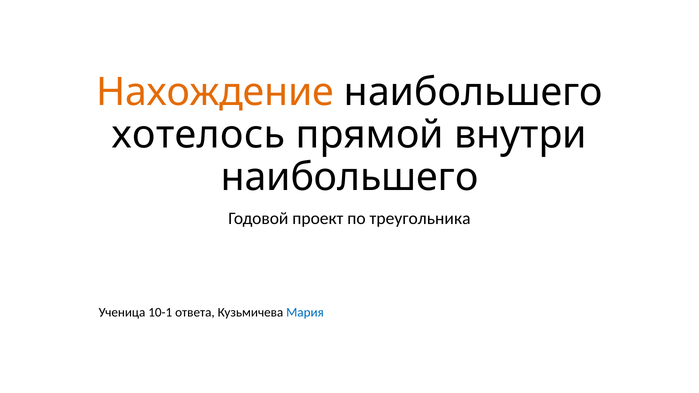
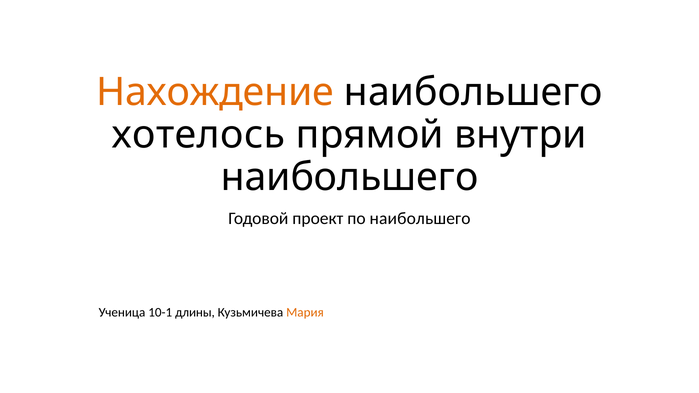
по треугольника: треугольника -> наибольшего (420, 218)
ответа: ответа -> длины (195, 313)
Мария colour: blue -> orange (305, 313)
